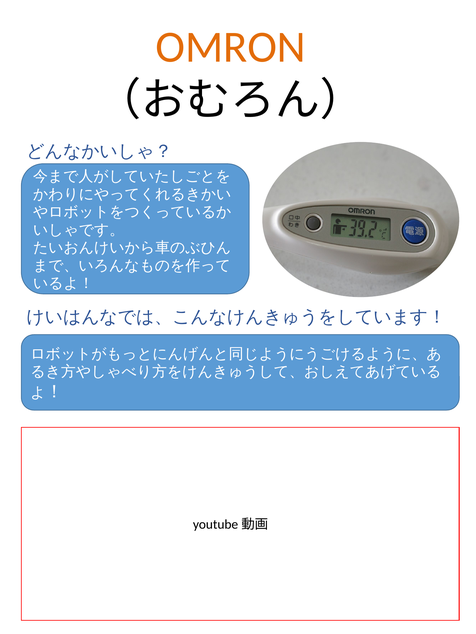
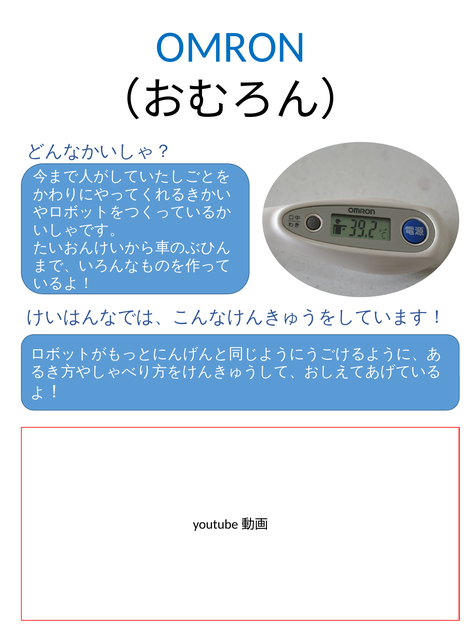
OMRON colour: orange -> blue (231, 47)
